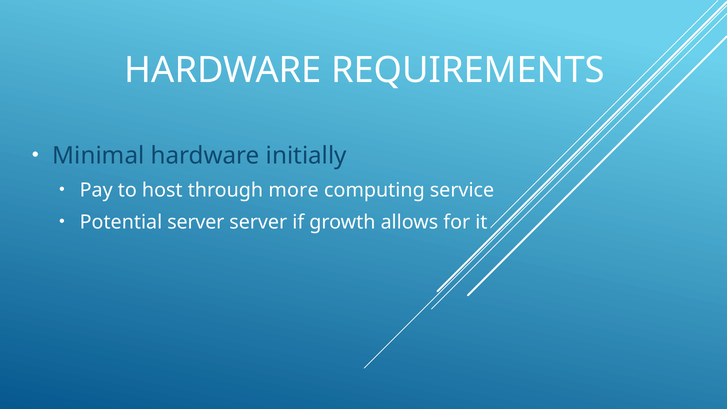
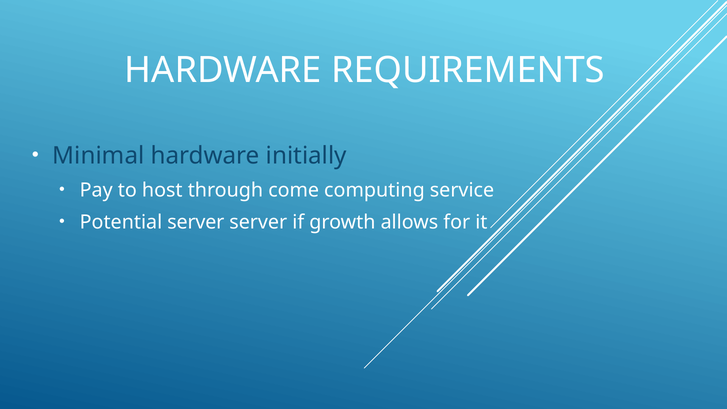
more: more -> come (294, 190)
